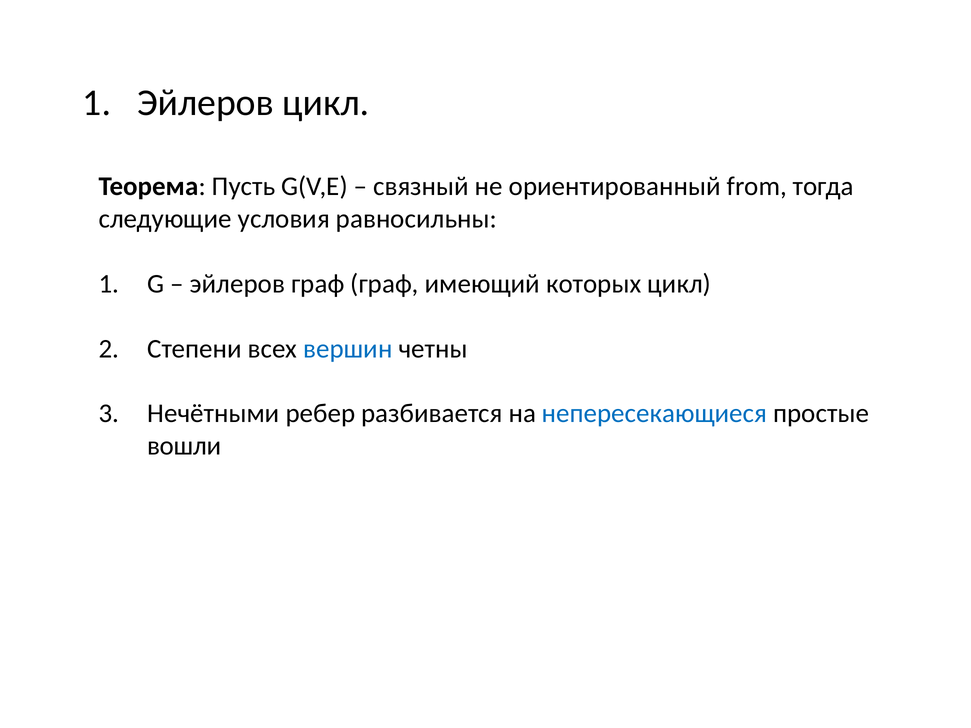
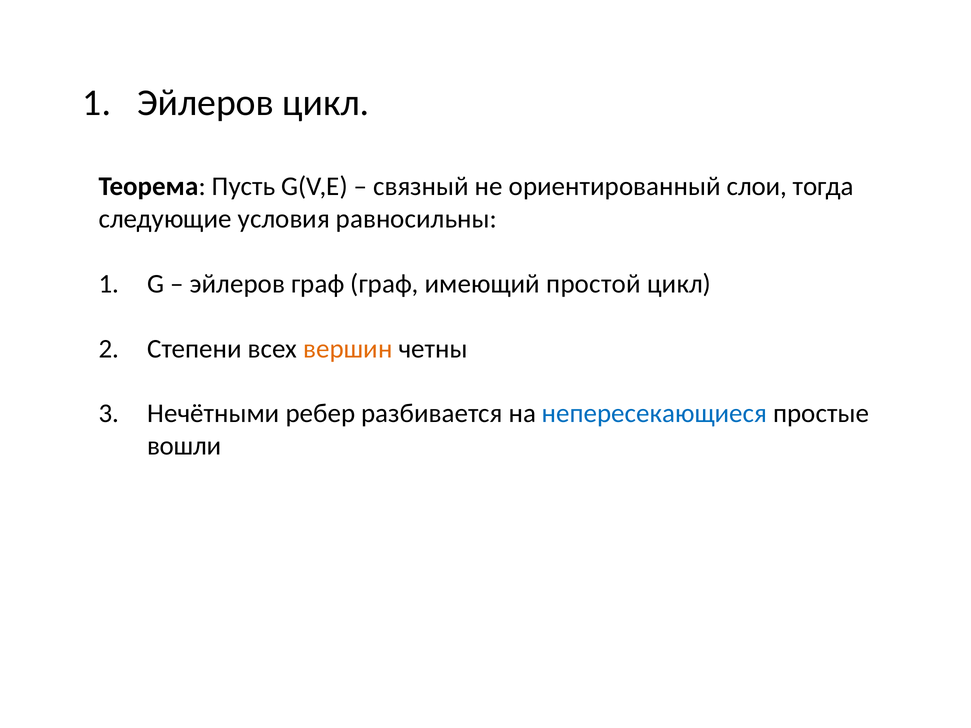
from: from -> слои (757, 187)
которых: которых -> простой (594, 284)
вершин colour: blue -> orange (348, 349)
